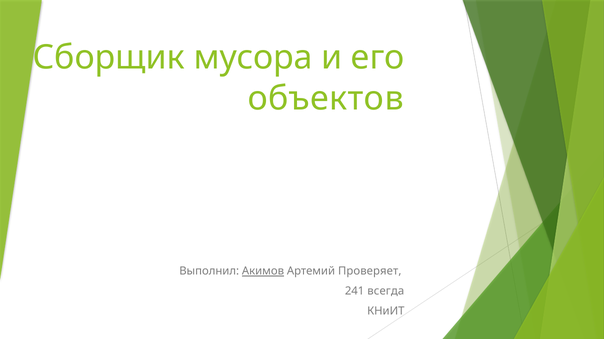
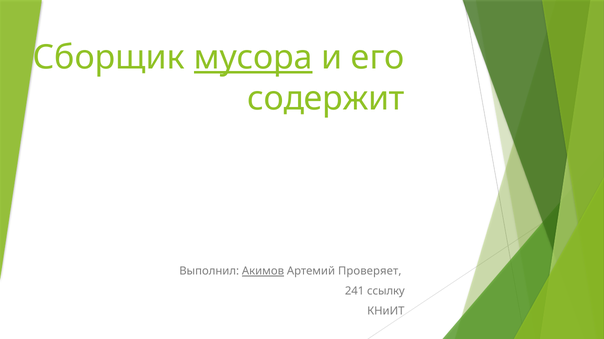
мусора underline: none -> present (253, 58)
объектов: объектов -> содержит (326, 99)
всегда: всегда -> ссылку (386, 292)
